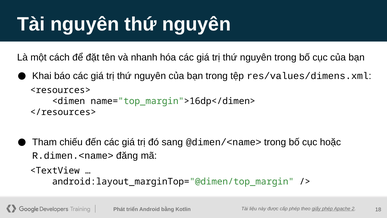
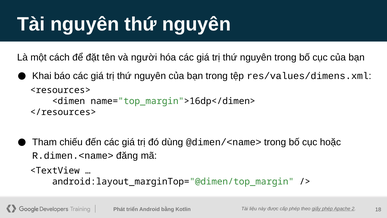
nhanh: nhanh -> người (144, 57)
sang: sang -> dùng (172, 142)
